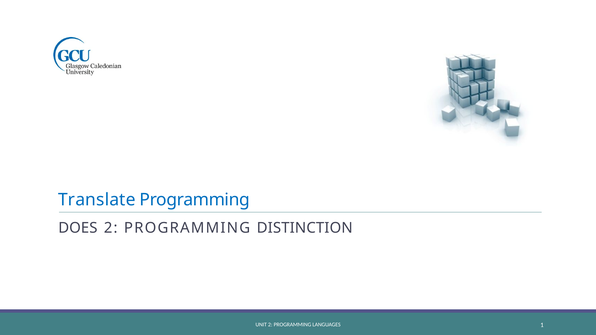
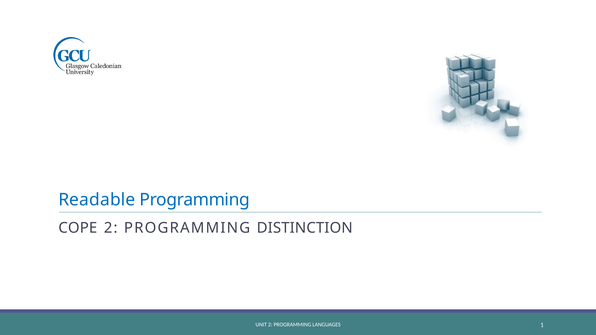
Translate: Translate -> Readable (97, 200)
DOES: DOES -> COPE (78, 228)
